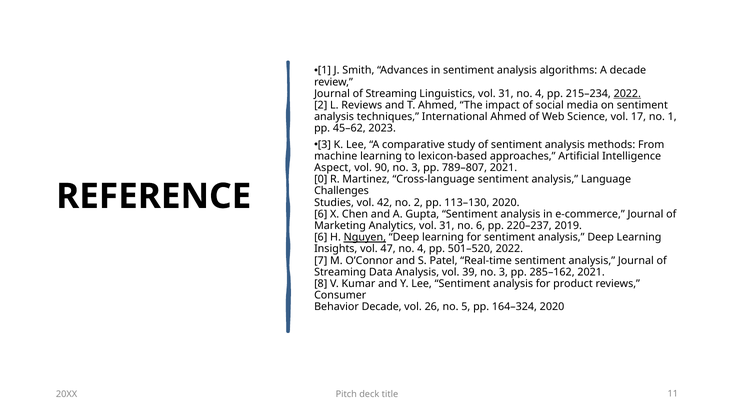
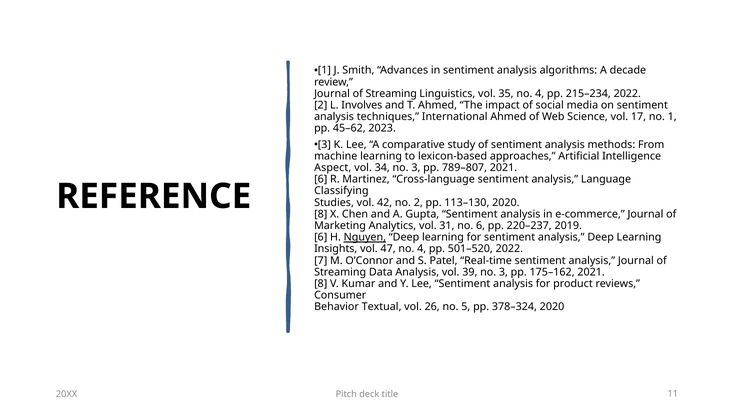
Linguistics vol 31: 31 -> 35 (506, 94)
2022 underline: present -> none (627, 94)
L Reviews: Reviews -> Involves (362, 105)
90: 90 -> 34 (382, 168)
0: 0 -> 6 (321, 179)
Challenges: Challenges -> Classifying (341, 191)
6: 6 -> 8 (321, 214)
285–162: 285–162 -> 175–162 (552, 272)
Behavior Decade: Decade -> Textual (382, 307)
164–324: 164–324 -> 378–324 (514, 307)
